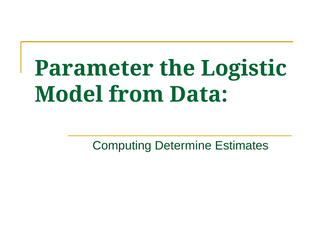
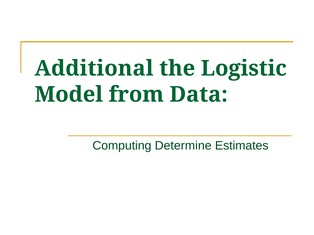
Parameter: Parameter -> Additional (94, 69)
